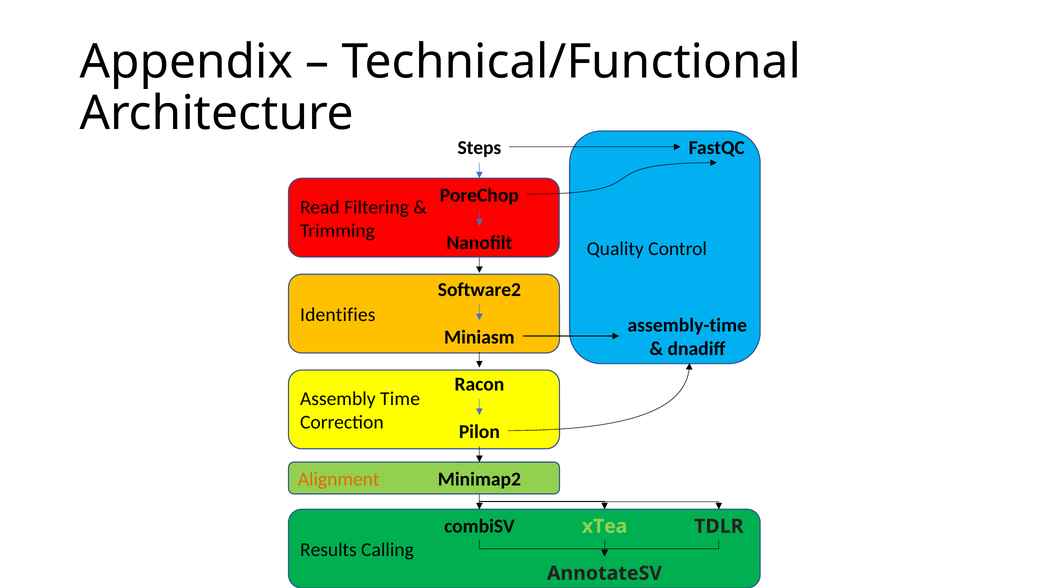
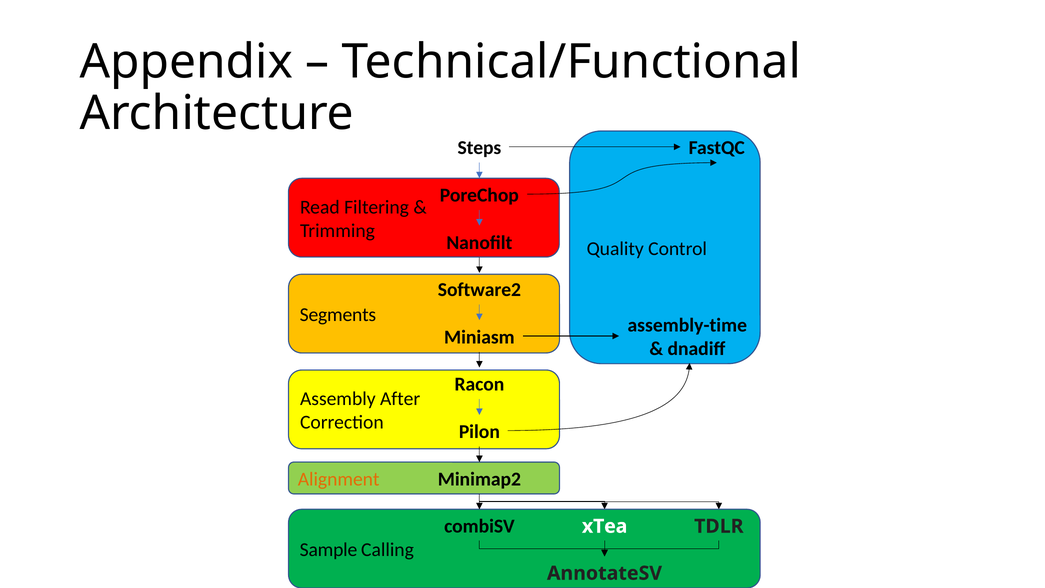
Identifies: Identifies -> Segments (338, 315)
Time: Time -> After (400, 399)
xTea colour: light green -> white (605, 526)
Results: Results -> Sample (328, 550)
